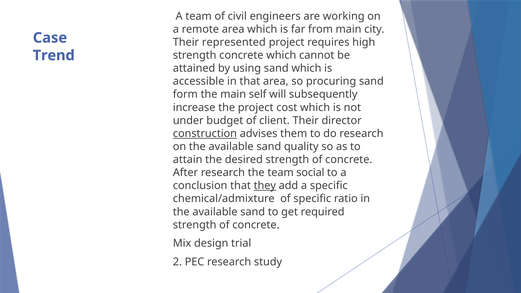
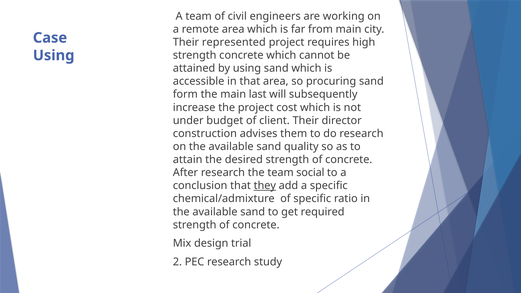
Trend: Trend -> Using (54, 55)
self: self -> last (258, 94)
construction underline: present -> none (205, 134)
